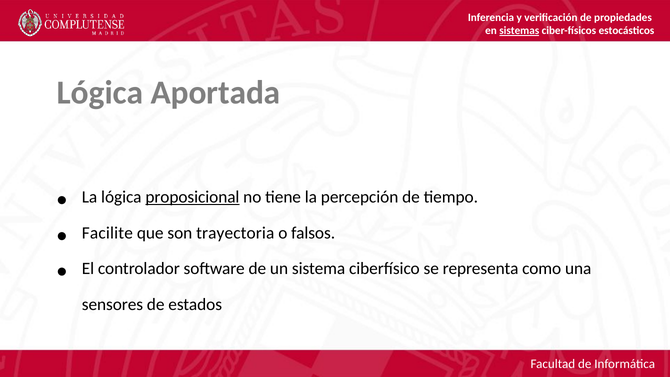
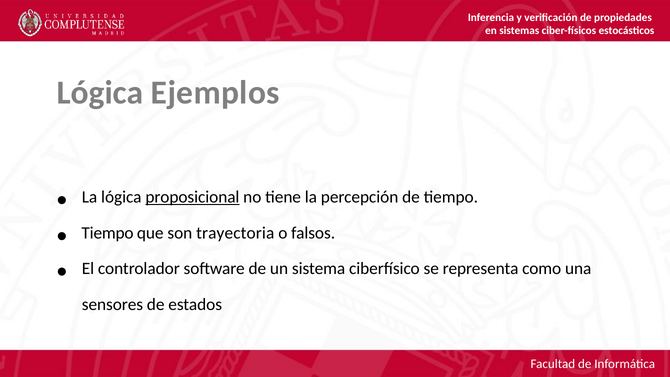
sistemas underline: present -> none (519, 31)
Aportada: Aportada -> Ejemplos (215, 93)
Facilite: Facilite -> Tiempo (108, 233)
